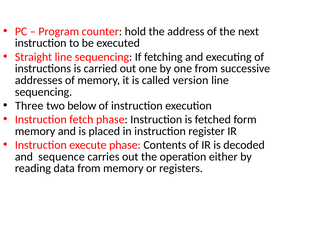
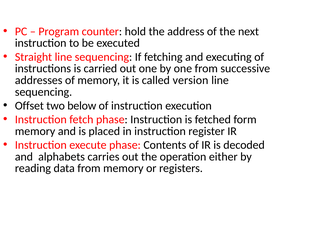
Three: Three -> Offset (29, 105)
sequence: sequence -> alphabets (62, 156)
